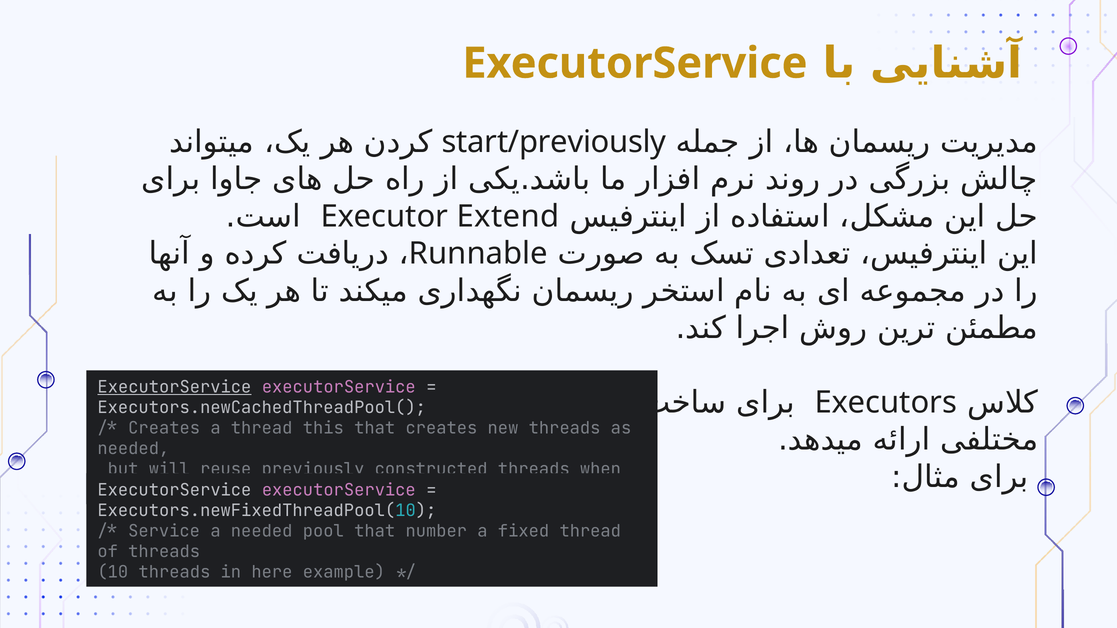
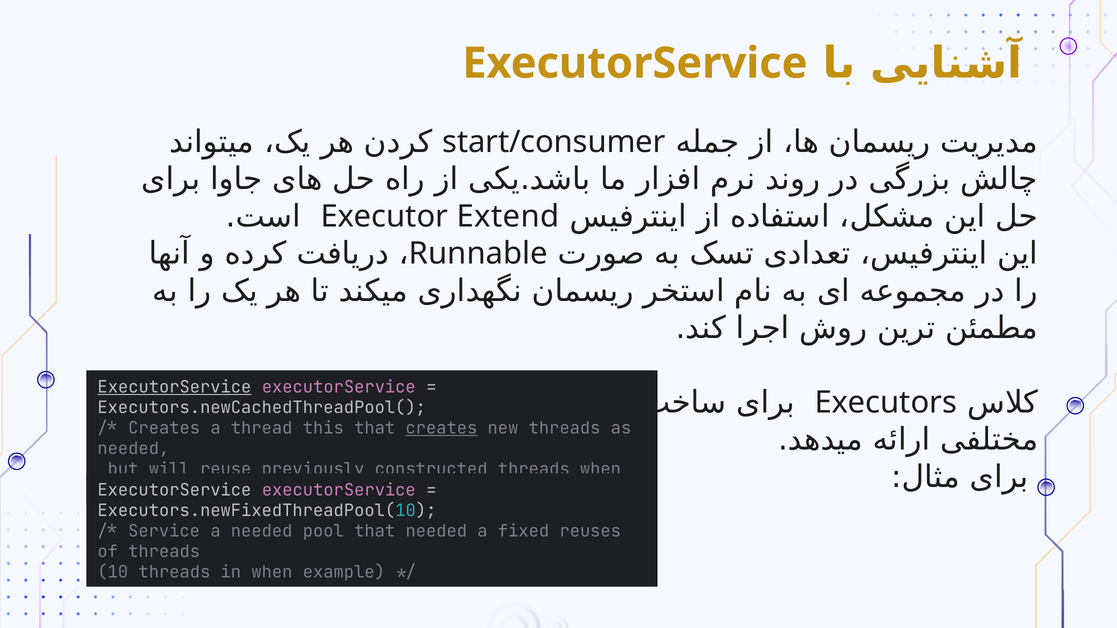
start/previously: start/previously -> start/consumer (554, 142)
creates underline: none -> present (441, 428)
that number: number -> needed (436, 531)
fixed thread: thread -> reuses (590, 531)
in here: here -> when (272, 572)
